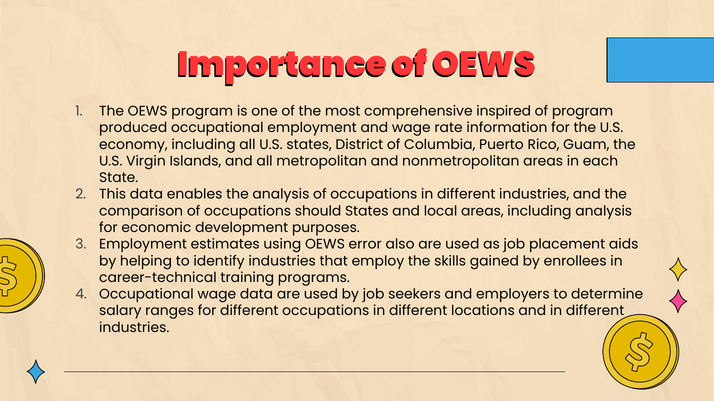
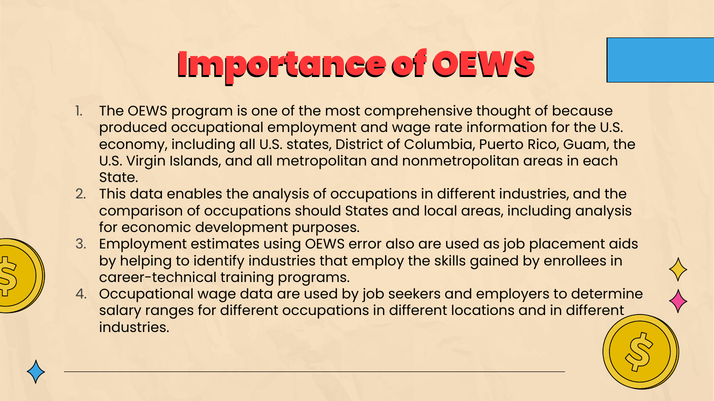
inspired: inspired -> thought (504, 111)
of program: program -> because (582, 111)
